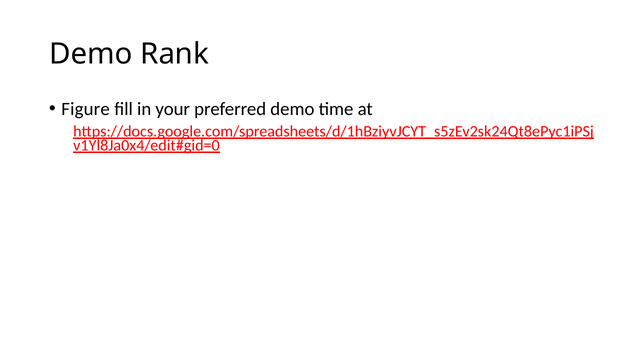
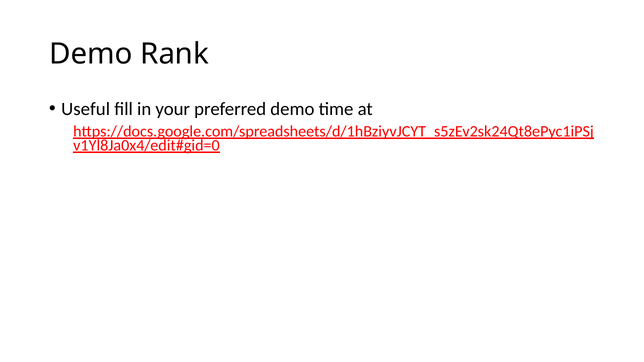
Figure: Figure -> Useful (86, 109)
